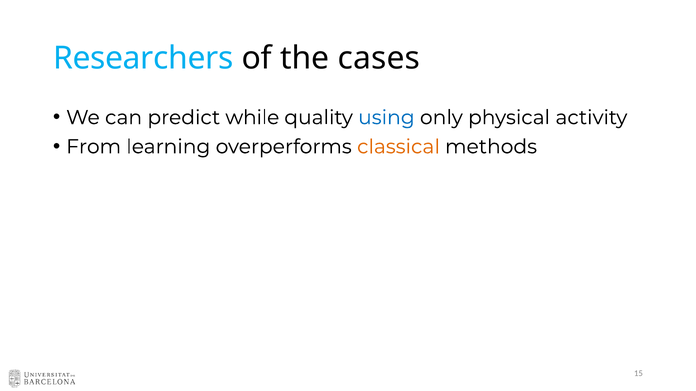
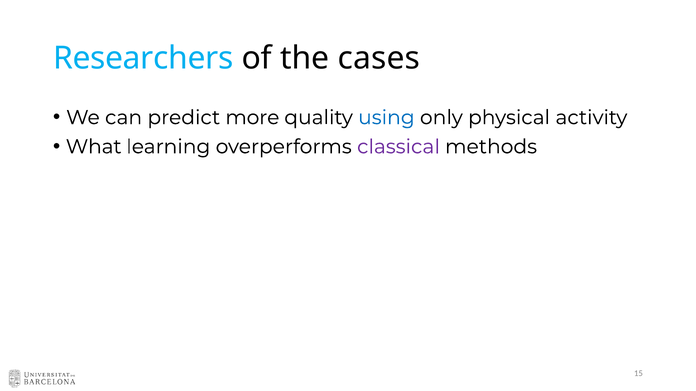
while: while -> more (252, 118)
From: From -> What (94, 147)
classical colour: orange -> purple (398, 147)
